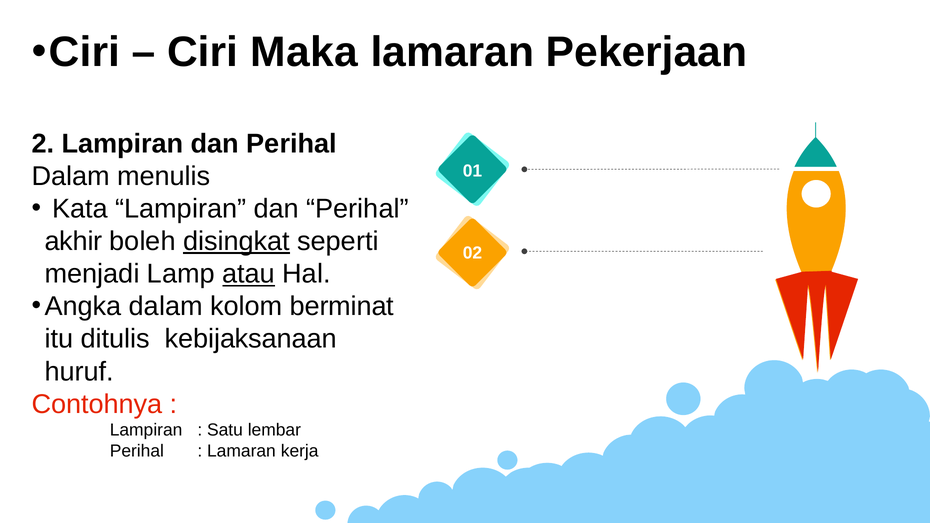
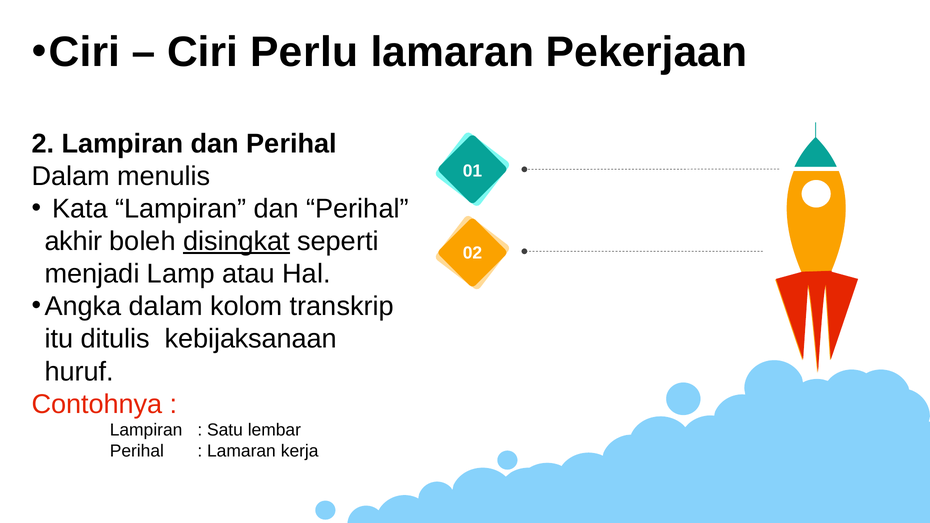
Maka: Maka -> Perlu (304, 52)
atau underline: present -> none (249, 274)
berminat: berminat -> transkrip (342, 307)
